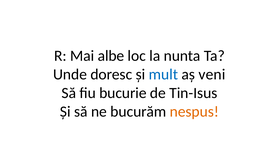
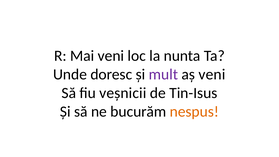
Mai albe: albe -> veni (111, 56)
mult colour: blue -> purple (163, 74)
bucurie: bucurie -> veșnicii (123, 93)
